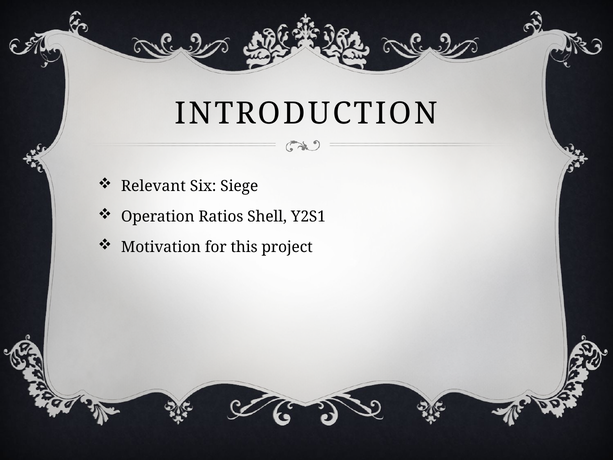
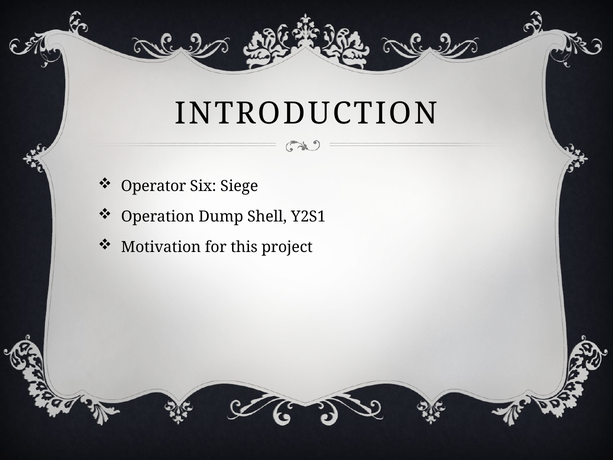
Relevant: Relevant -> Operator (154, 186)
Ratios: Ratios -> Dump (221, 217)
